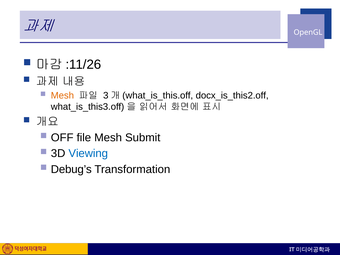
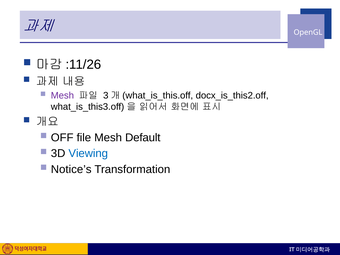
Mesh colour: orange -> purple (62, 95)
Submit: Submit -> Default (143, 138)
Debug’s: Debug’s -> Notice’s (71, 169)
